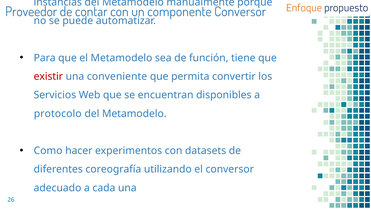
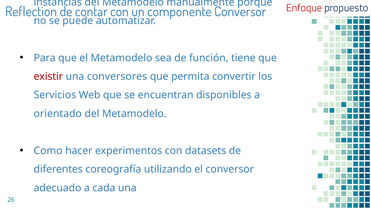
Enfoque colour: orange -> red (304, 8)
Proveedor: Proveedor -> Reflection (31, 12)
conveniente: conveniente -> conversores (117, 76)
protocolo: protocolo -> orientado (58, 113)
